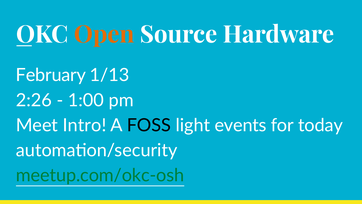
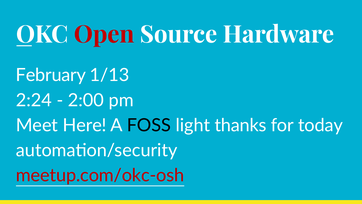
Open colour: orange -> red (104, 35)
2:26: 2:26 -> 2:24 (34, 100)
1:00: 1:00 -> 2:00 (86, 100)
Intro: Intro -> Here (85, 125)
events: events -> thanks (241, 125)
meetup.com/okc-osh colour: green -> red (100, 175)
